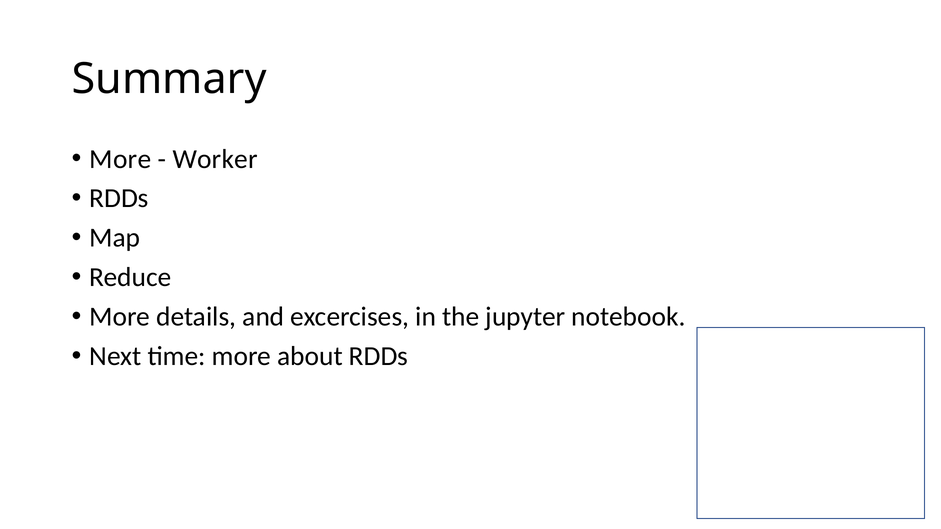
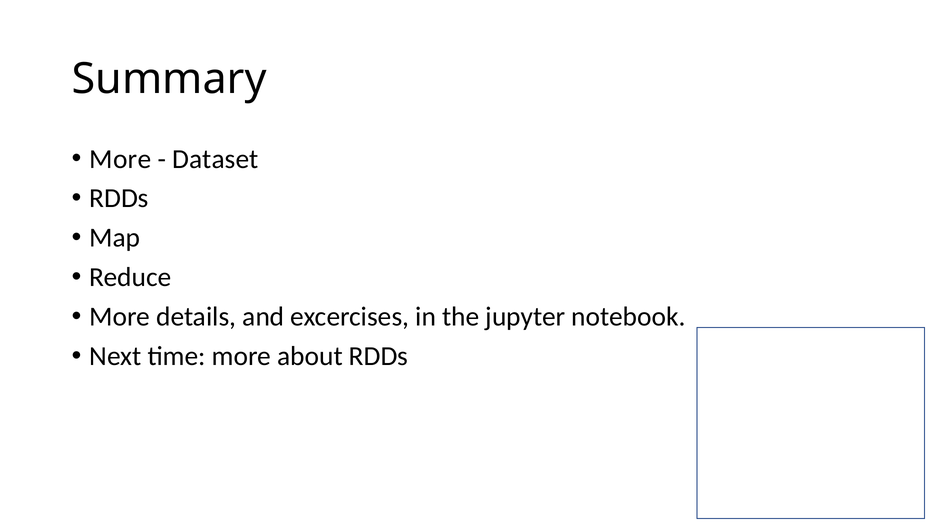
Worker: Worker -> Dataset (215, 159)
